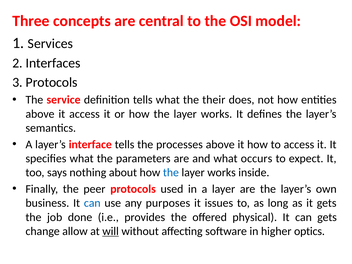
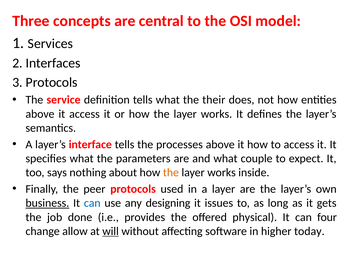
occurs: occurs -> couple (257, 158)
the colour: blue -> orange (171, 173)
business underline: none -> present (47, 203)
purposes: purposes -> designing (168, 203)
can gets: gets -> four (327, 217)
optics: optics -> today (309, 231)
